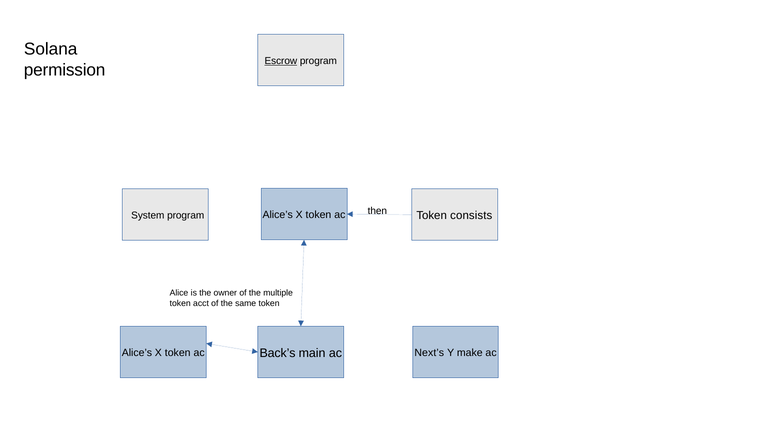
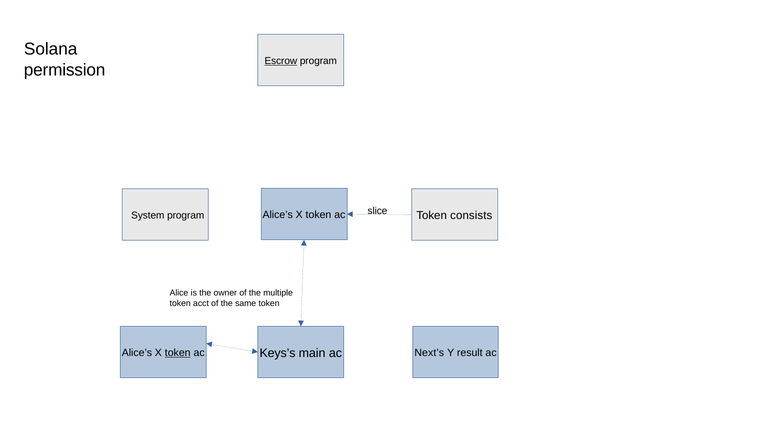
then: then -> slice (377, 211)
token underline: none -> present (178, 353)
Back’s: Back’s -> Keys’s (277, 353)
make: make -> result (470, 353)
